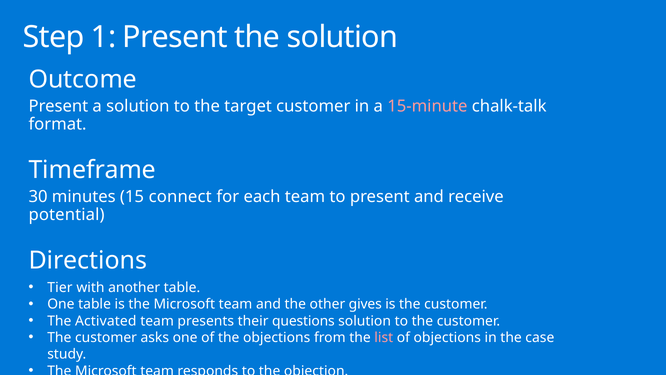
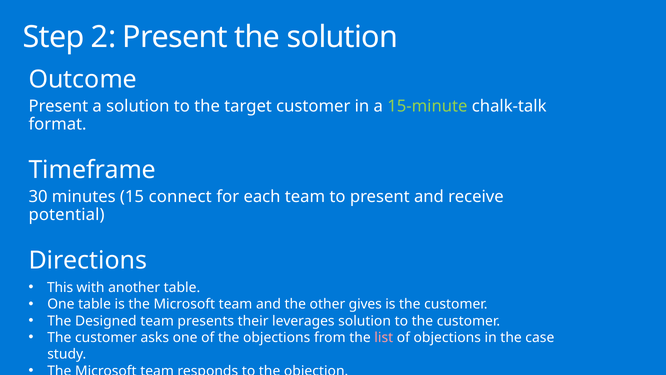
1: 1 -> 2 (104, 37)
15-minute colour: pink -> light green (427, 106)
Tier: Tier -> This (60, 287)
Activated: Activated -> Designed (106, 321)
questions: questions -> leverages (303, 321)
